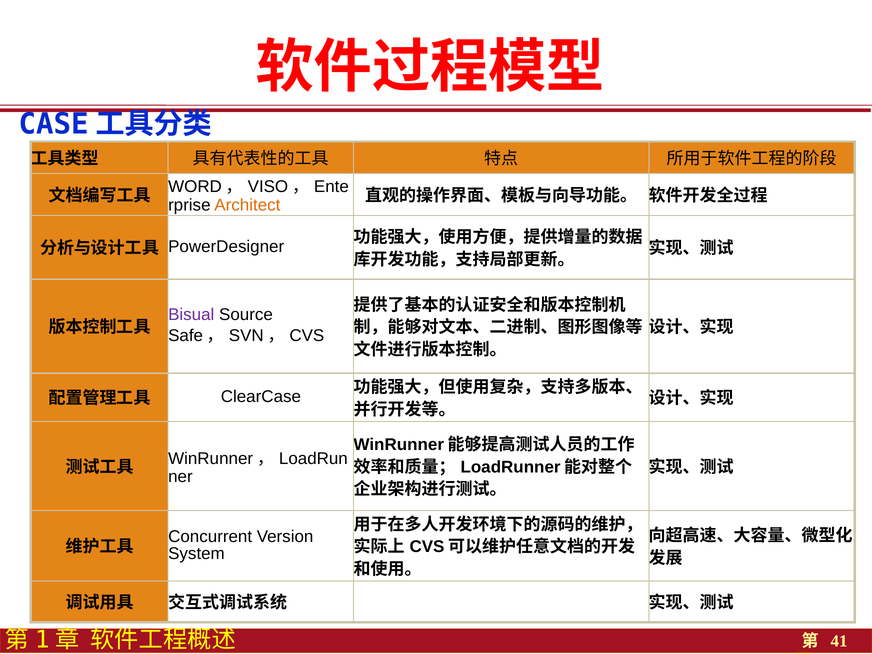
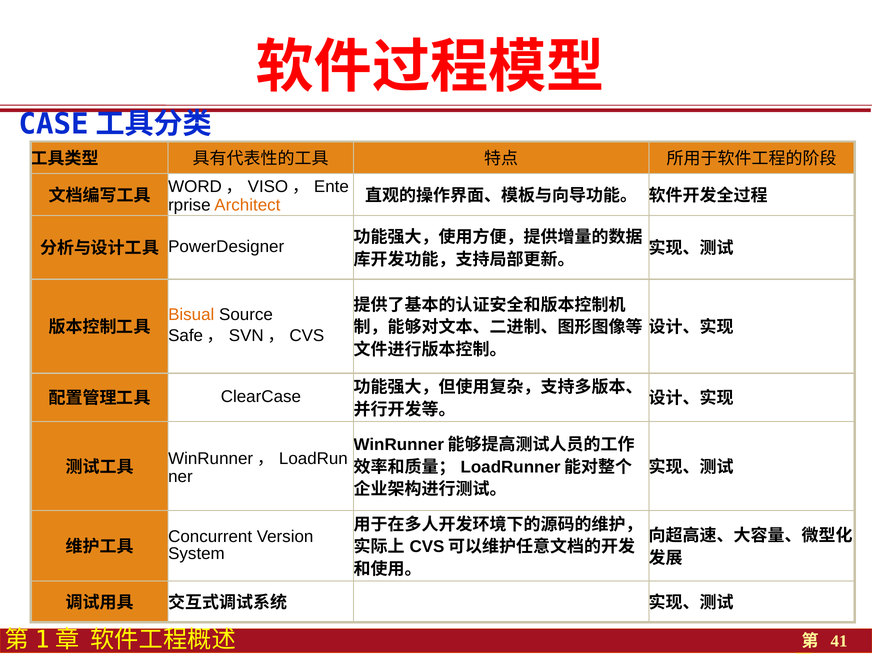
Bisual colour: purple -> orange (191, 315)
